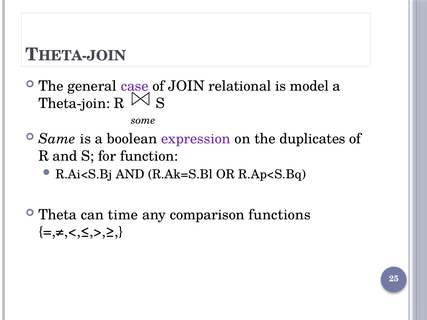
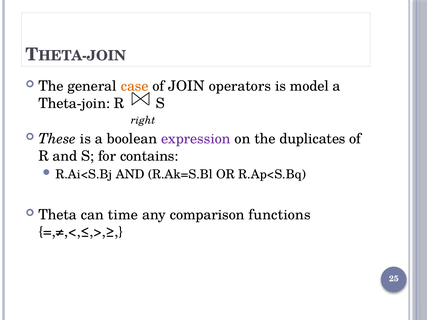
case colour: purple -> orange (135, 86)
relational: relational -> operators (240, 86)
some: some -> right (143, 120)
Same: Same -> These (57, 139)
function: function -> contains (149, 156)
